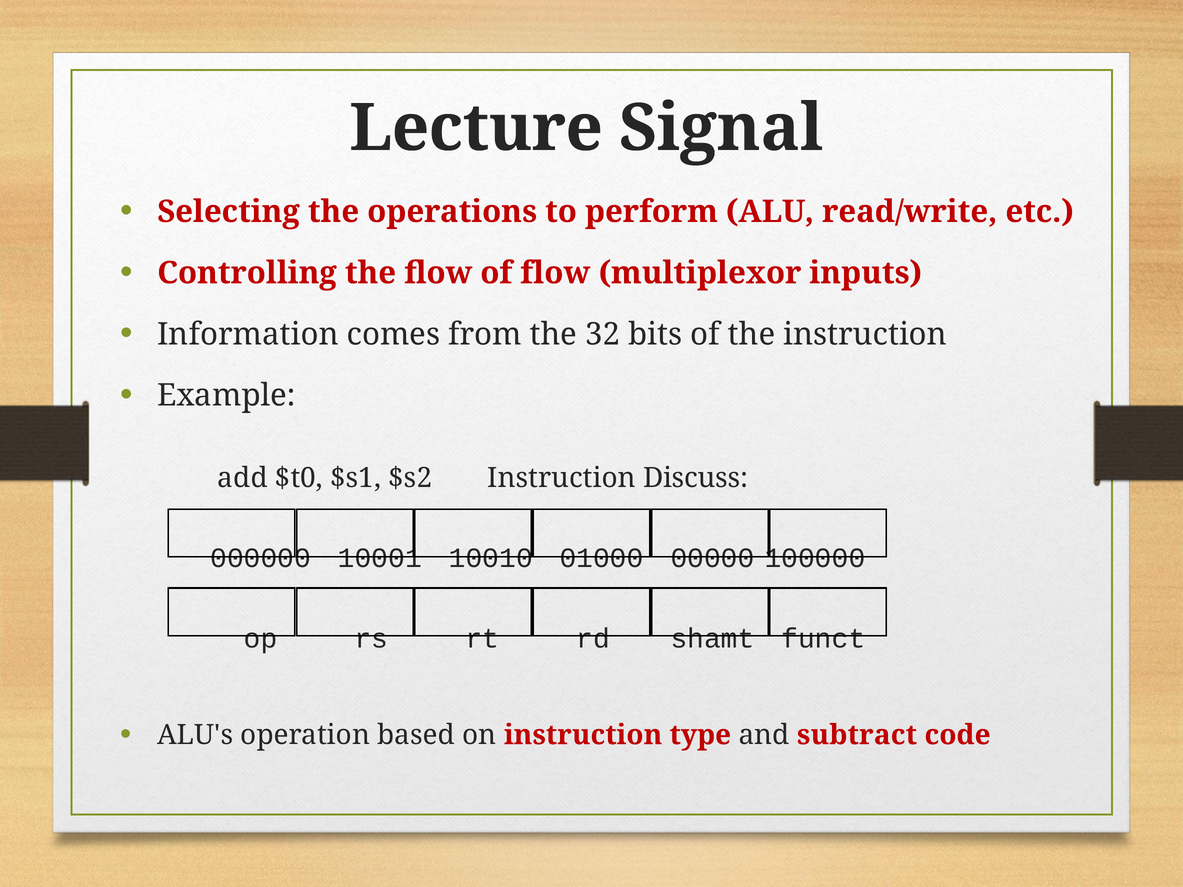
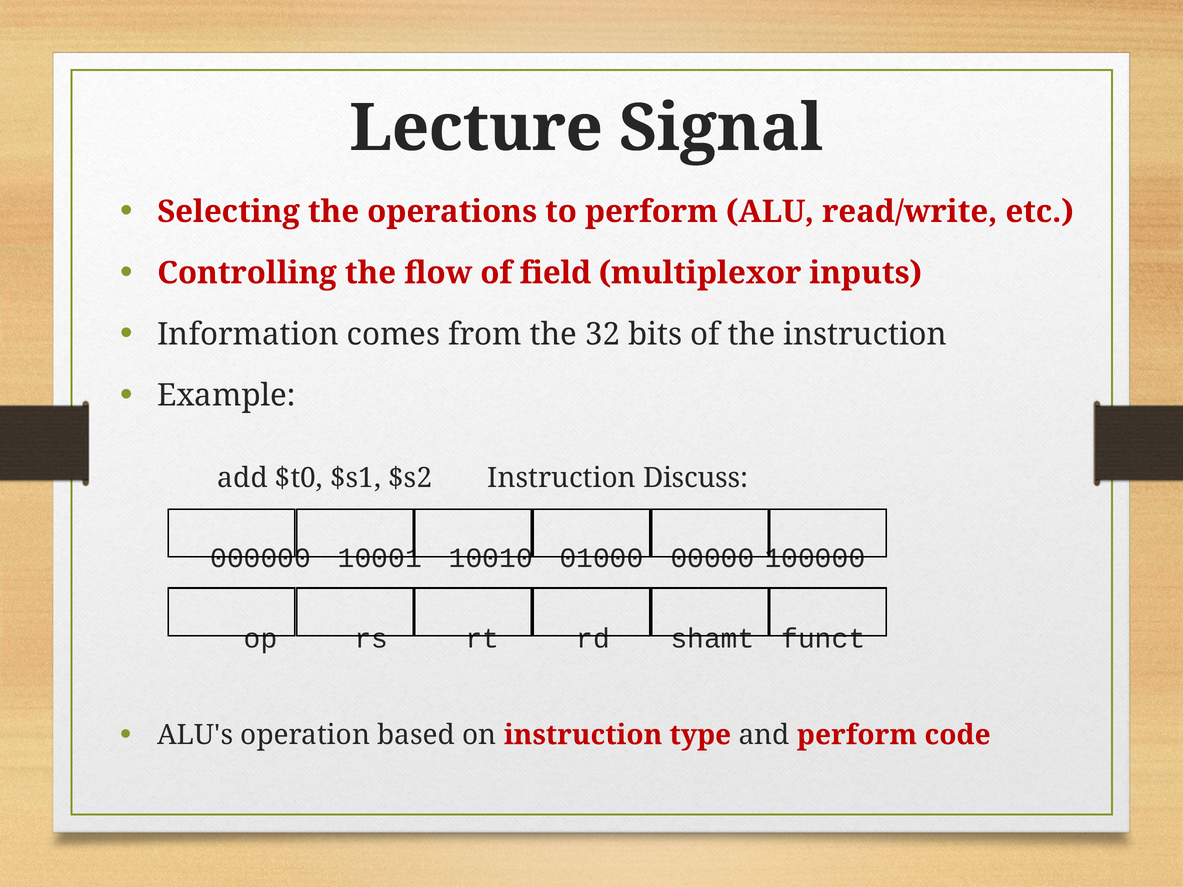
of flow: flow -> field (556, 273)
and subtract: subtract -> perform (857, 735)
